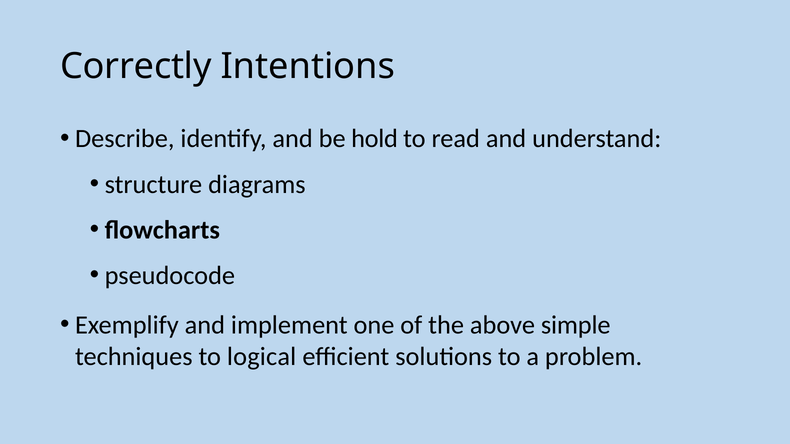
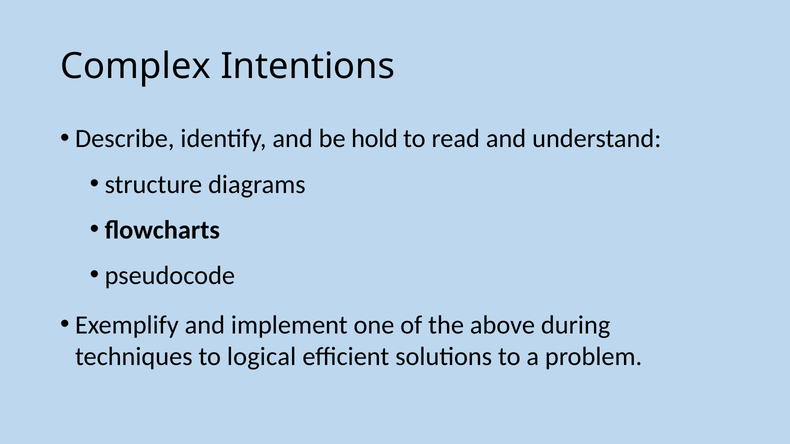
Correctly: Correctly -> Complex (136, 66)
simple: simple -> during (576, 325)
